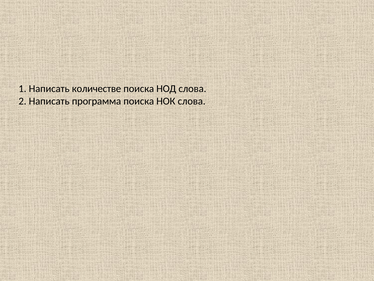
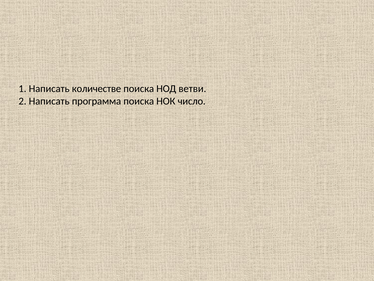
НОД слова: слова -> ветви (192, 88)
НОК слова: слова -> число (192, 101)
